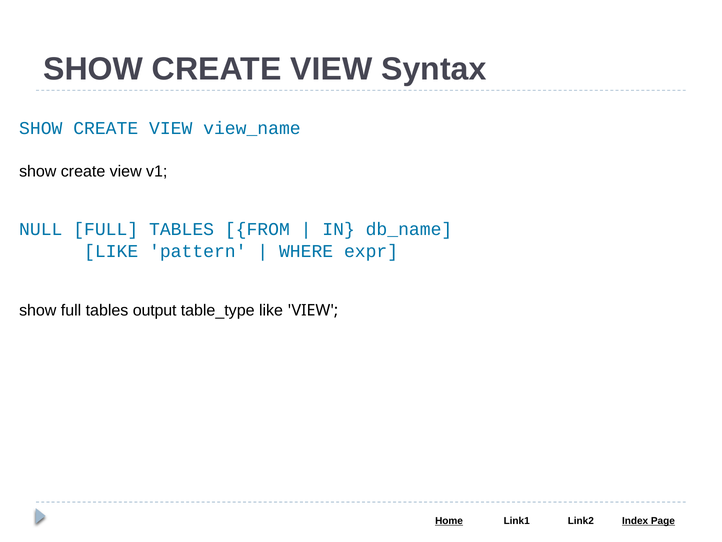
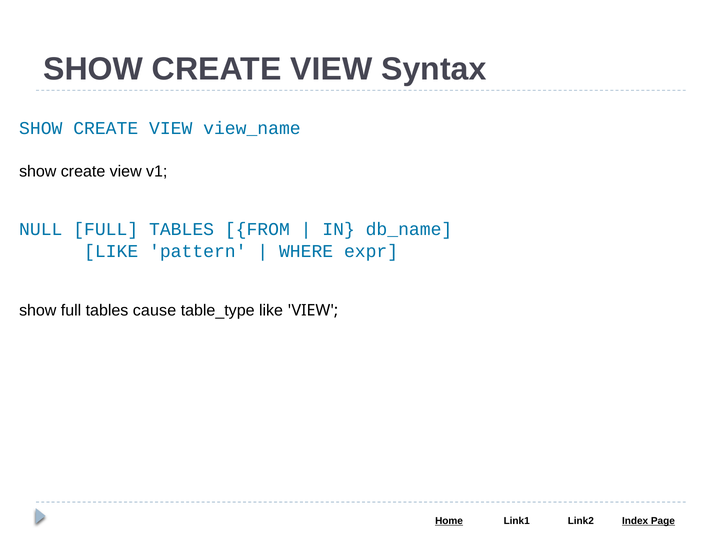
output: output -> cause (154, 310)
